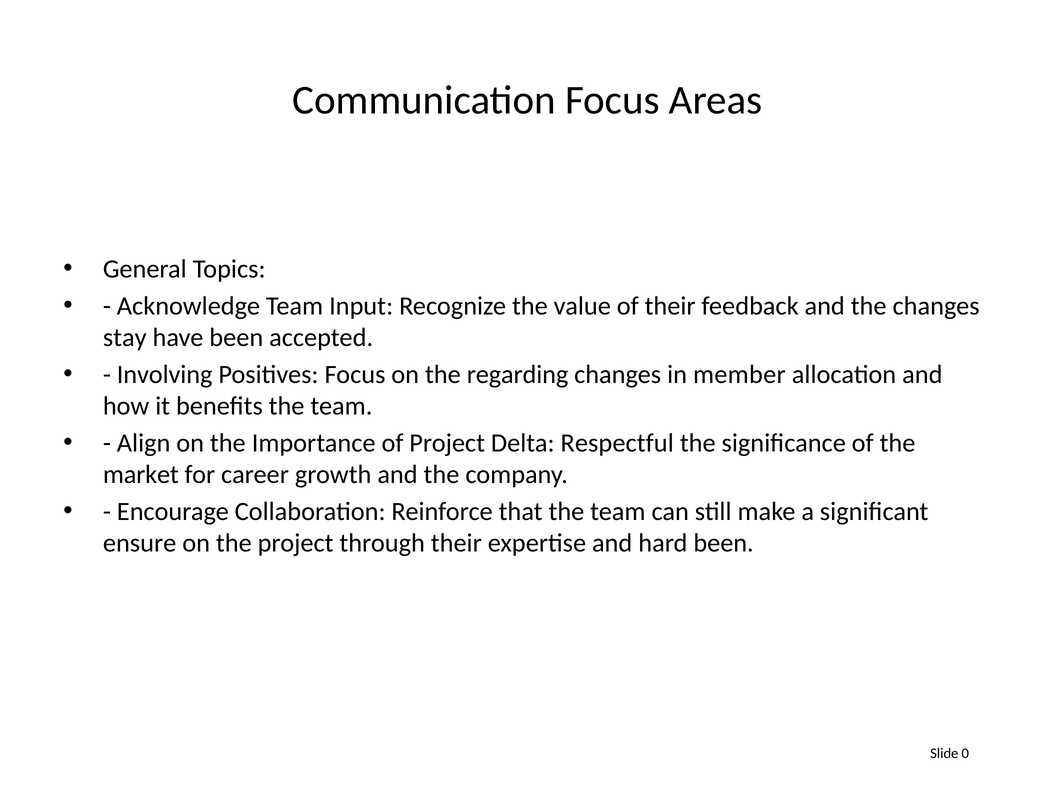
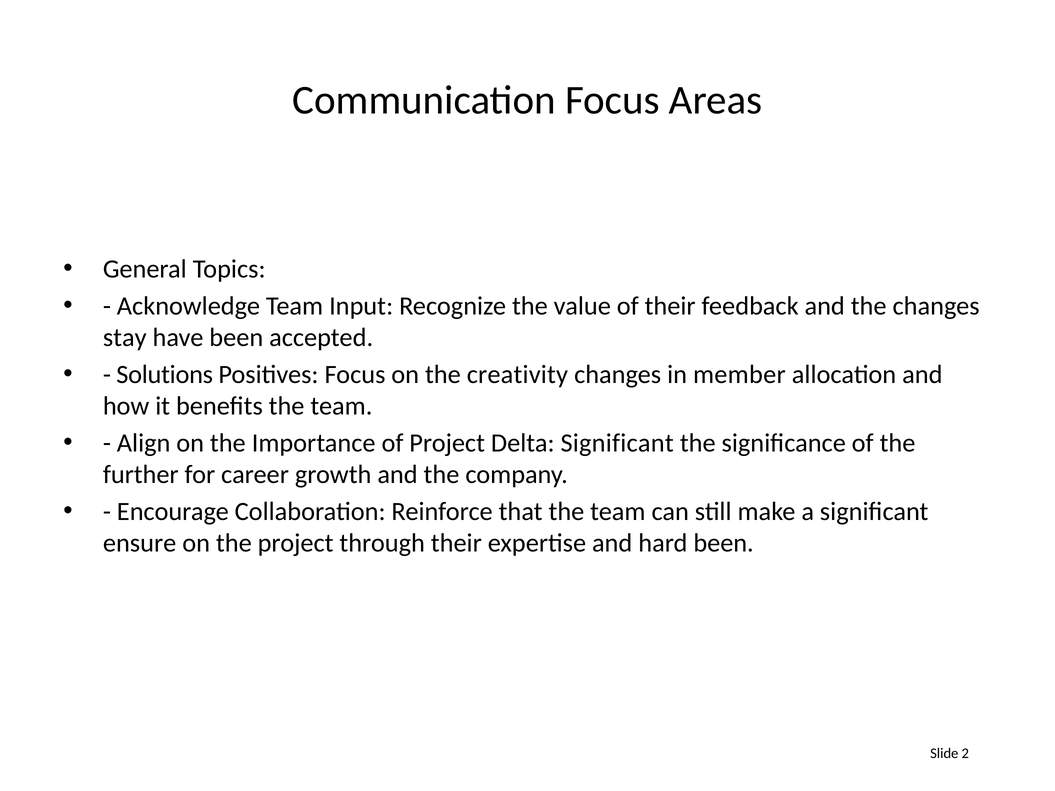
Involving: Involving -> Solutions (165, 375)
regarding: regarding -> creativity (517, 375)
Delta Respectful: Respectful -> Significant (617, 443)
market: market -> further (141, 475)
0: 0 -> 2 (965, 753)
